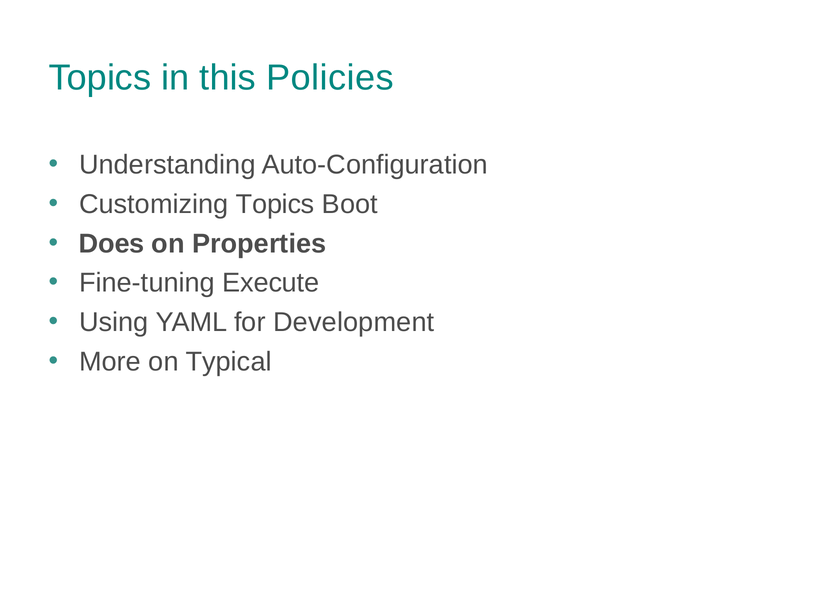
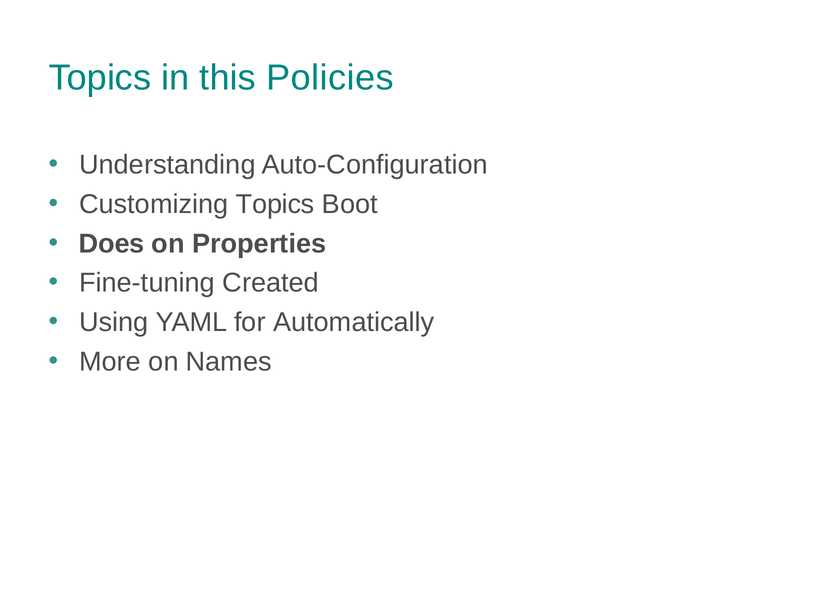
Execute: Execute -> Created (271, 283)
Development: Development -> Automatically (354, 322)
Typical: Typical -> Names (229, 361)
